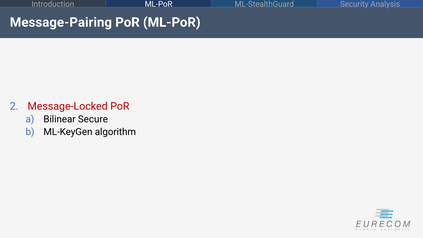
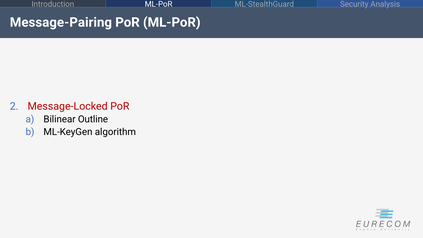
Secure: Secure -> Outline (93, 119)
